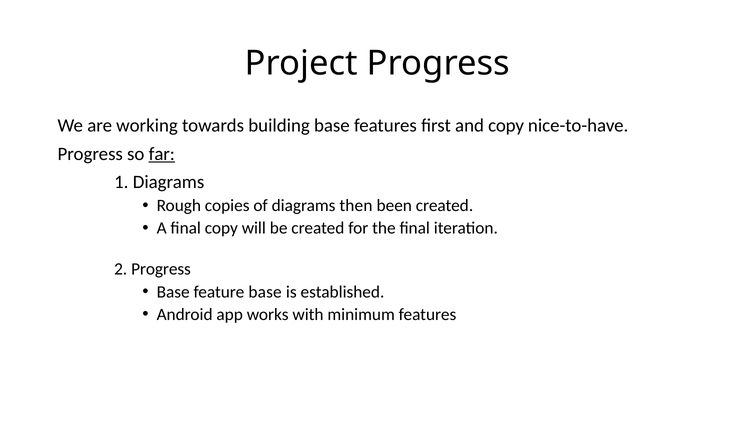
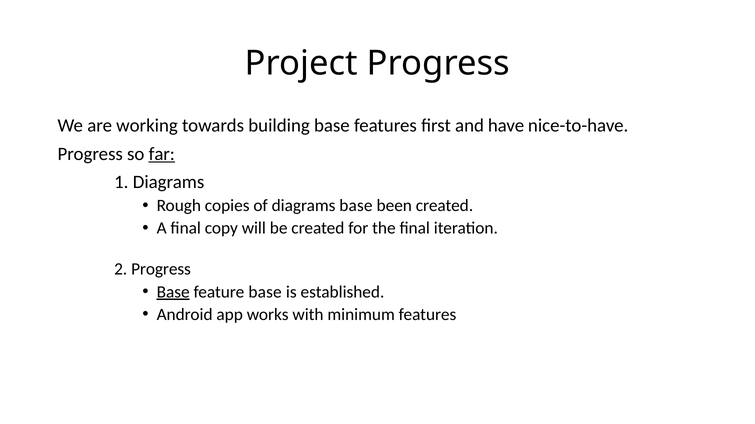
and copy: copy -> have (506, 126)
diagrams then: then -> base (356, 206)
Base underline: none -> present (173, 292)
